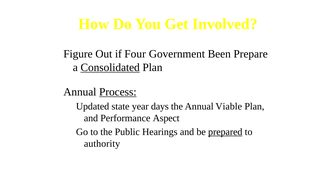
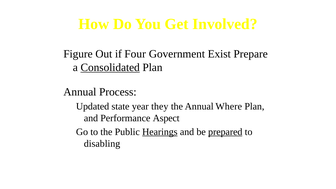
Been: Been -> Exist (219, 54)
Process underline: present -> none (118, 92)
days: days -> they (160, 106)
Viable: Viable -> Where (229, 106)
Hearings underline: none -> present (160, 132)
authority: authority -> disabling (102, 144)
